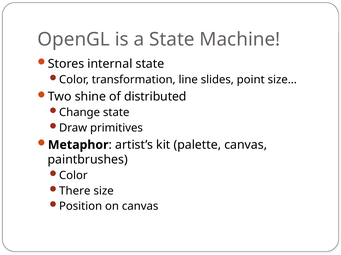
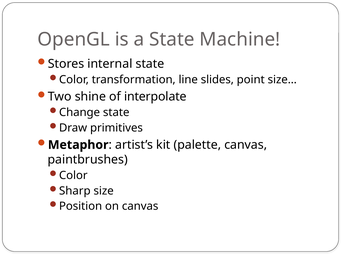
distributed: distributed -> interpolate (155, 97)
There: There -> Sharp (75, 191)
